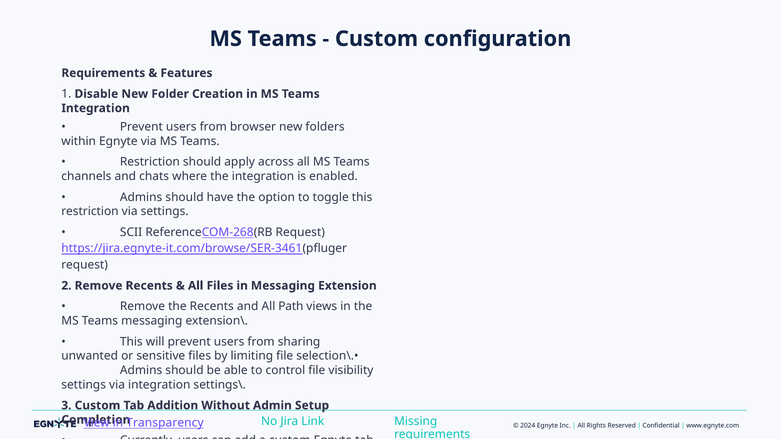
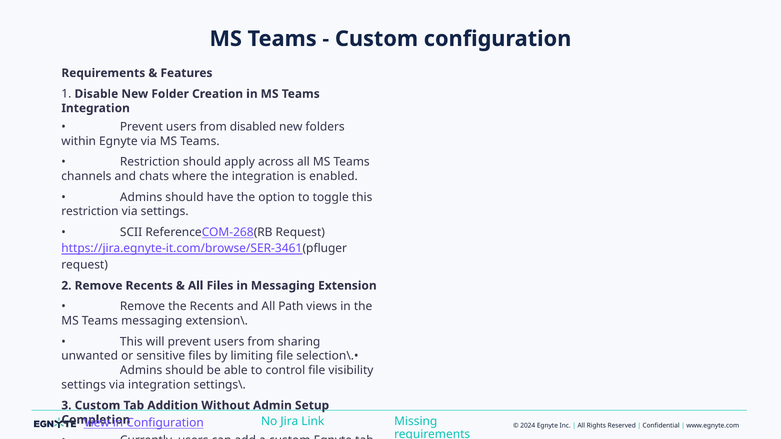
browser: browser -> disabled (253, 127)
Transparency: Transparency -> Configuration (165, 423)
